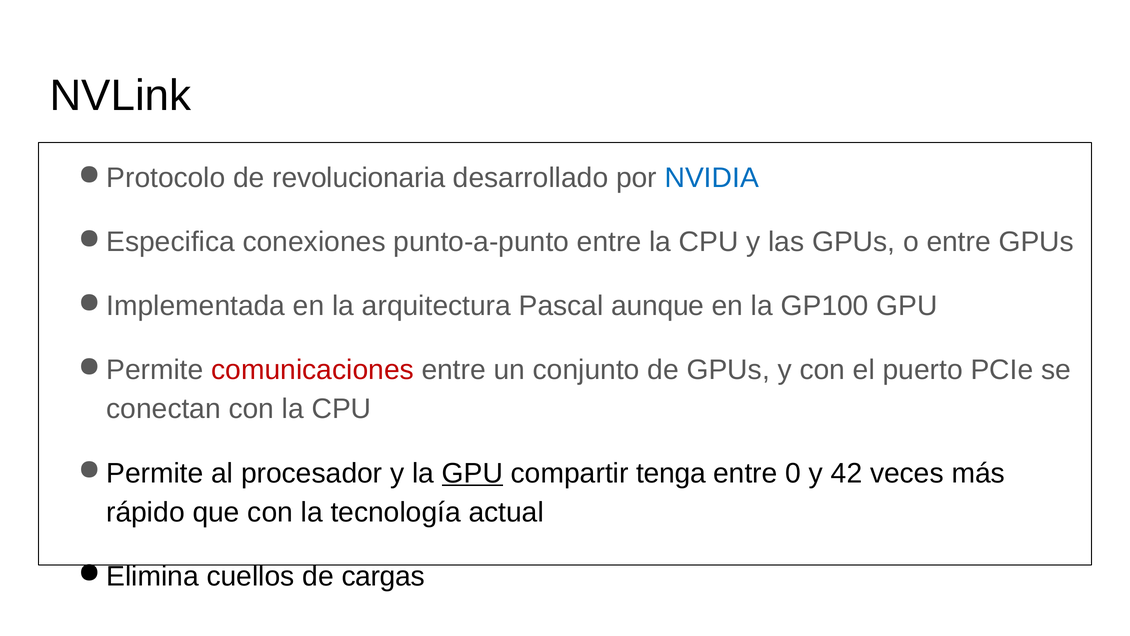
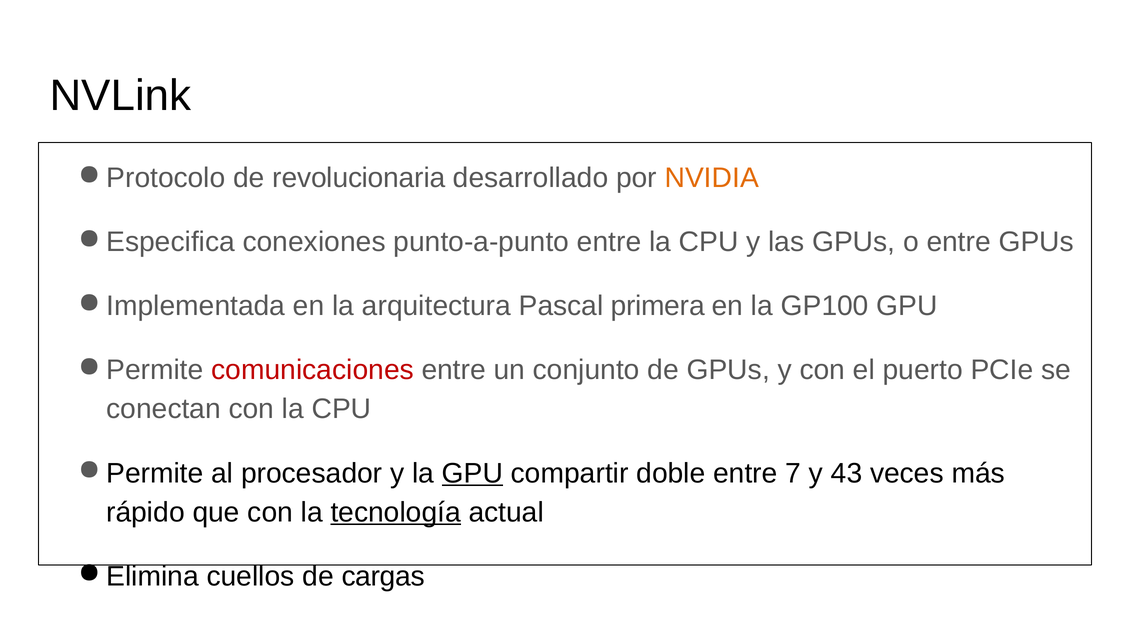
NVIDIA colour: blue -> orange (712, 178)
aunque: aunque -> primera (658, 306)
tenga: tenga -> doble (671, 473)
0: 0 -> 7 (793, 473)
42: 42 -> 43 (847, 473)
tecnología underline: none -> present (396, 512)
